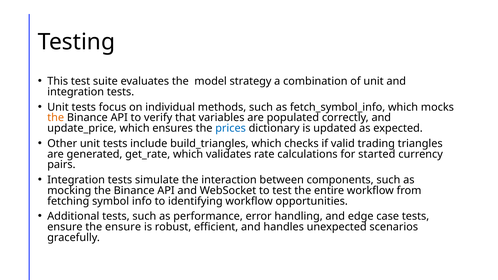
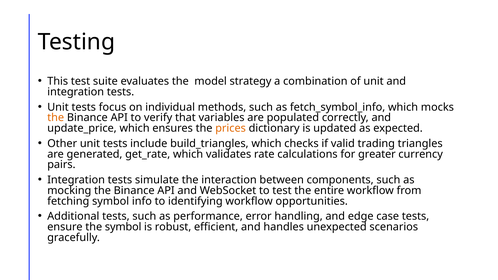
prices colour: blue -> orange (231, 128)
started: started -> greater (377, 154)
the ensure: ensure -> symbol (123, 227)
